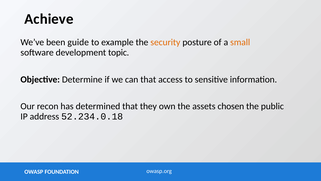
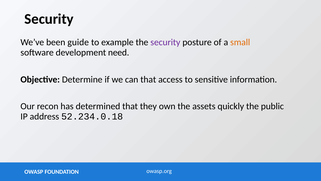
Achieve: Achieve -> Security (49, 19)
security colour: orange -> purple (165, 42)
topic: topic -> need (119, 52)
chosen: chosen -> quickly (231, 106)
